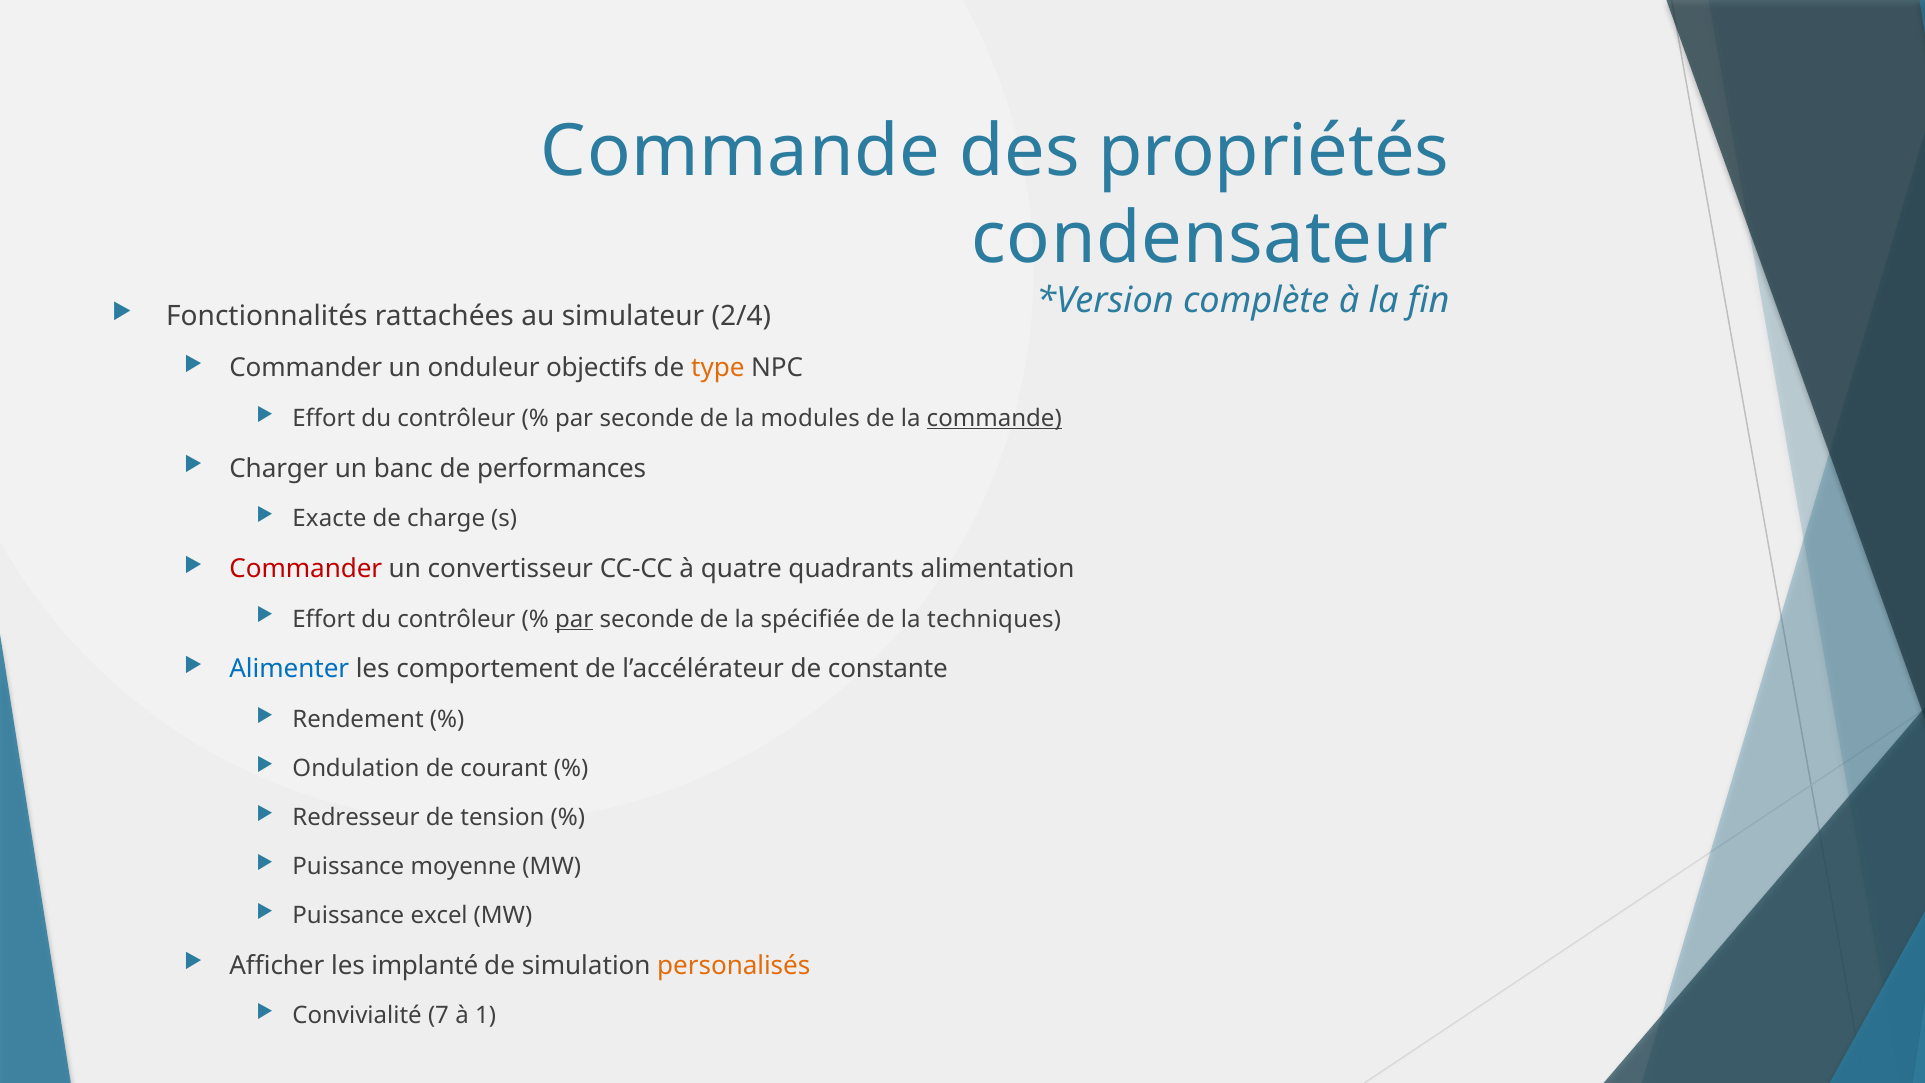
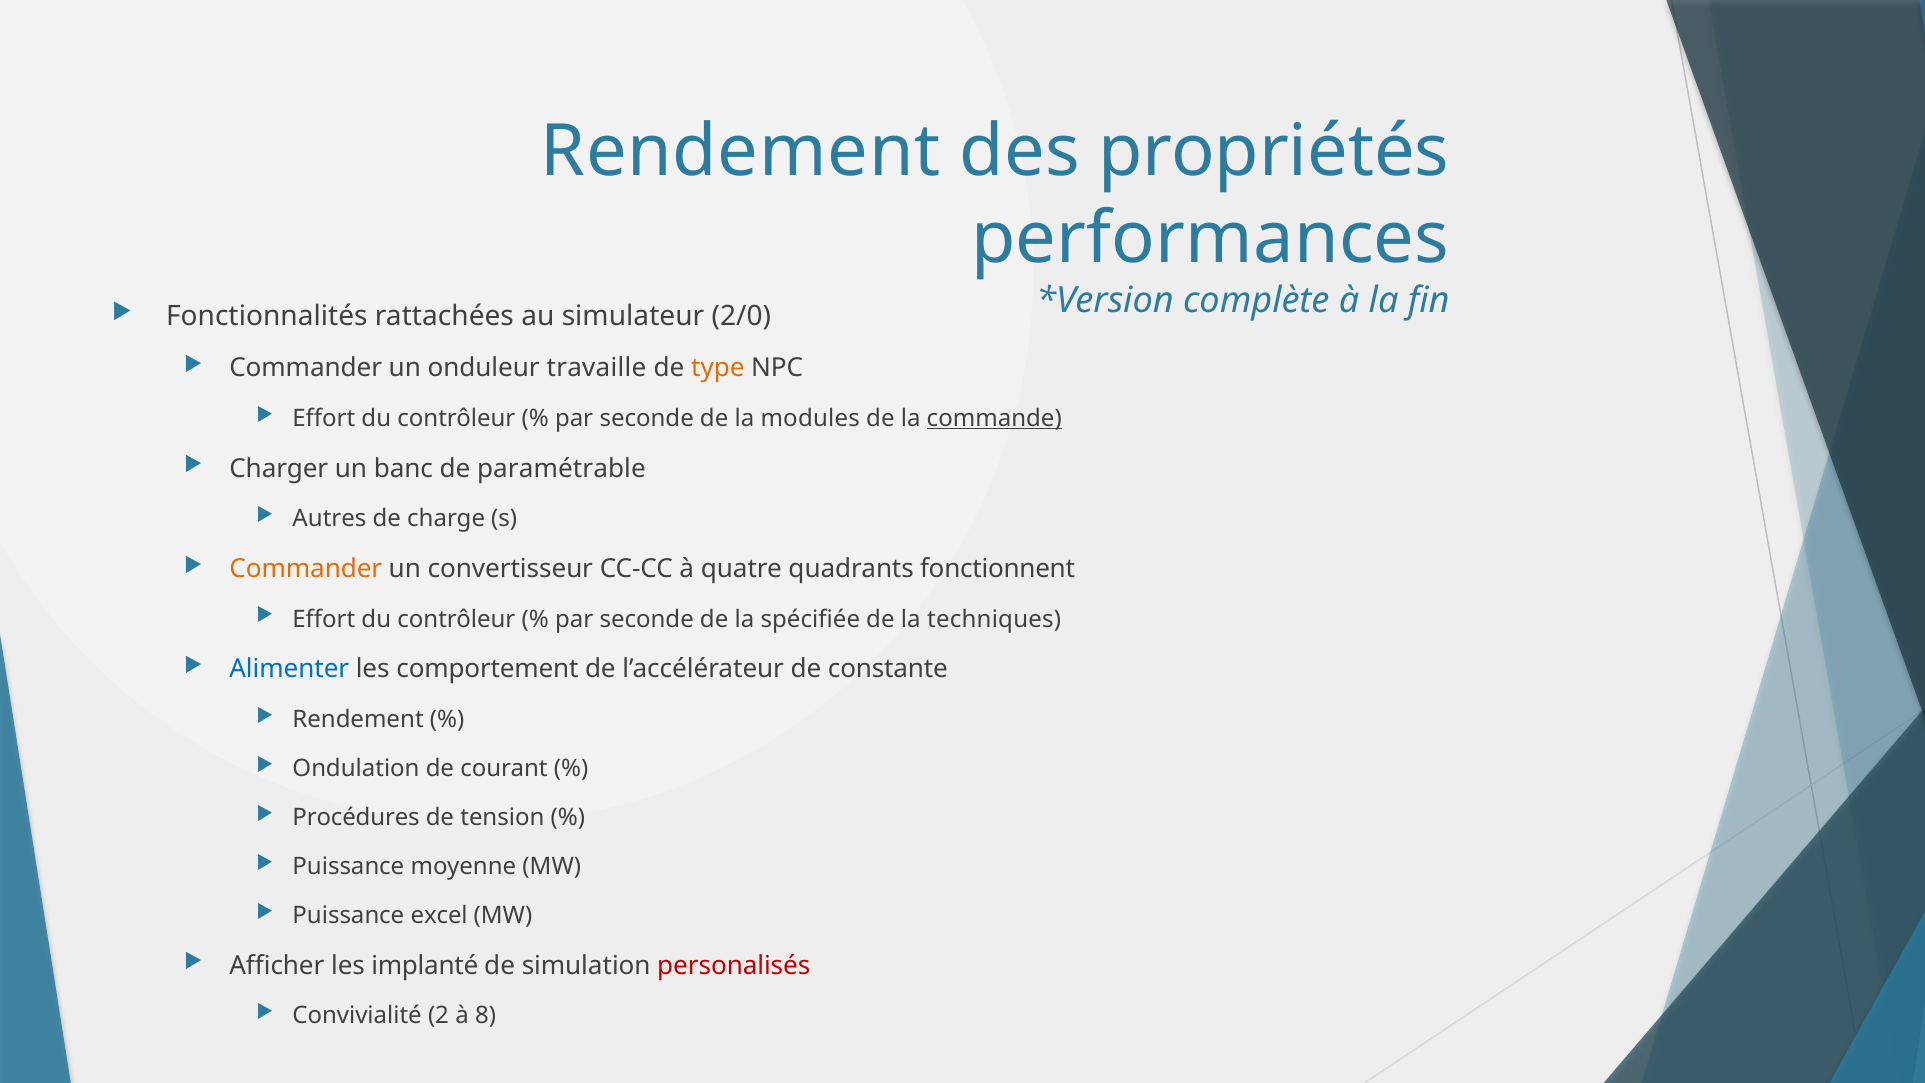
Commande: Commande -> Rendement (740, 152)
condensateur: condensateur -> performances (1210, 238)
2/4: 2/4 -> 2/0 (741, 316)
objectifs: objectifs -> travaille (596, 368)
performances: performances -> paramétrable (561, 469)
Exacte: Exacte -> Autres (329, 519)
Commander colour: red -> orange (306, 569)
alimentation: alimentation -> fonctionnent (998, 569)
par underline: present -> none (574, 619)
Redresseur: Redresseur -> Procédures (356, 817)
personalisés colour: orange -> red (734, 965)
7: 7 -> 2 (438, 1015)
1: 1 -> 8 (486, 1015)
